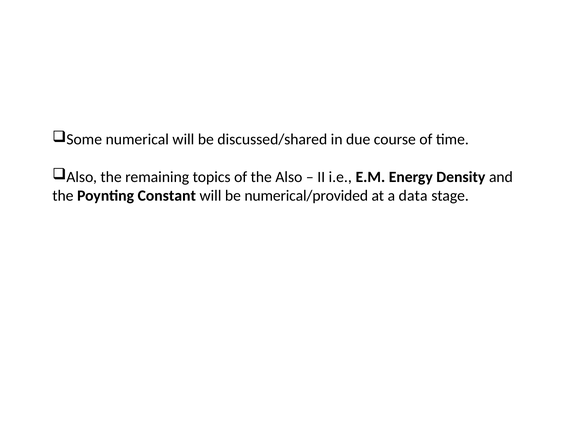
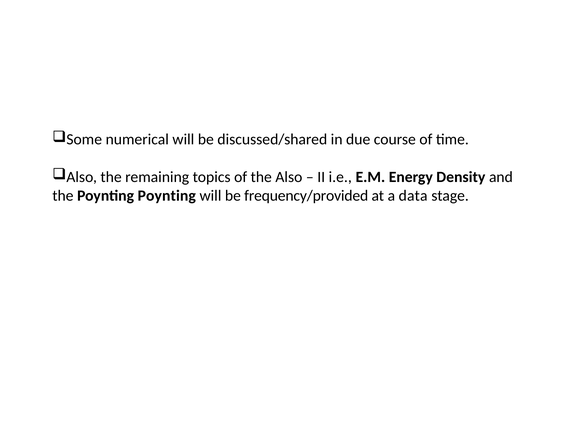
Poynting Constant: Constant -> Poynting (167, 196)
numerical/provided: numerical/provided -> frequency/provided (306, 196)
